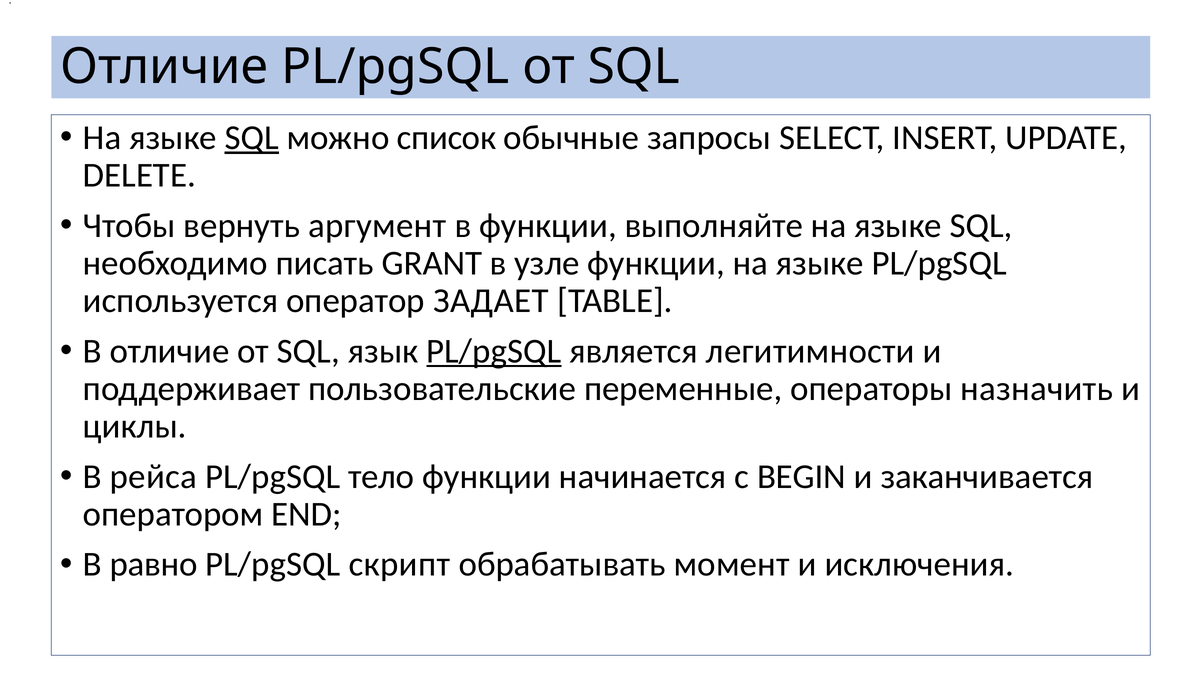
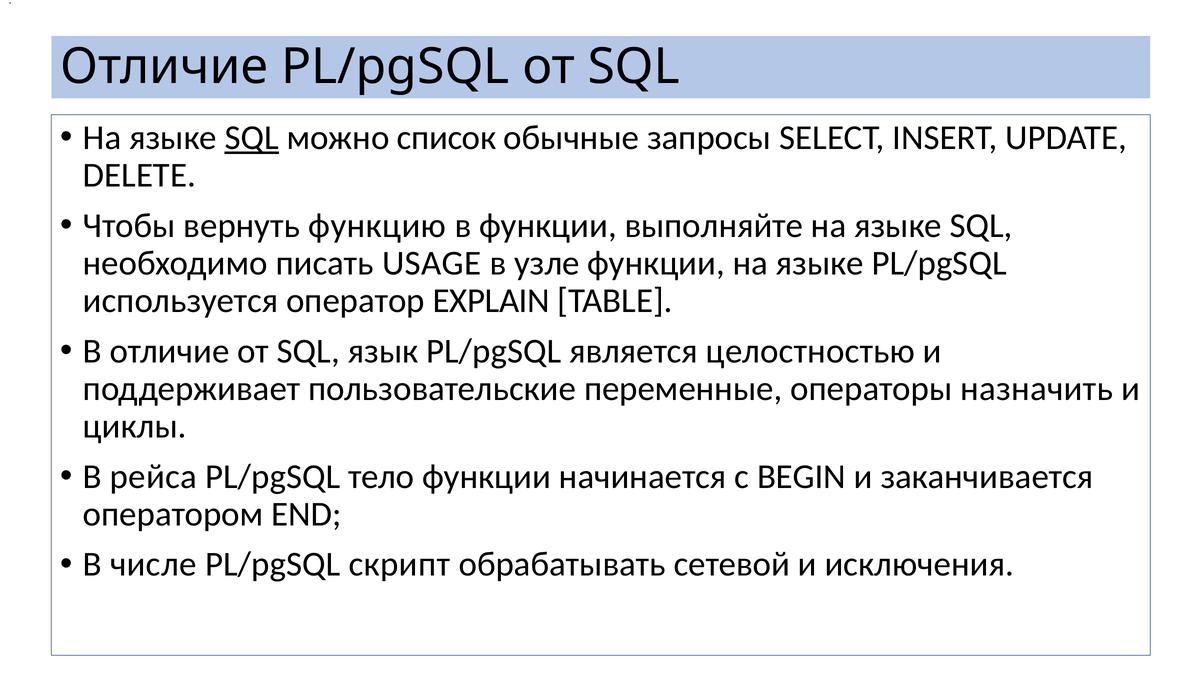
аргумент: аргумент -> функцию (377, 226)
GRANT: GRANT -> USAGE (432, 263)
ЗАДАЕТ: ЗАДАЕТ -> EXPLAIN (491, 301)
PL/pgSQL underline: present -> none (494, 351)
легитимности: легитимности -> целостностью (810, 351)
равно: равно -> числе (153, 564)
момент: момент -> сетевой (732, 564)
